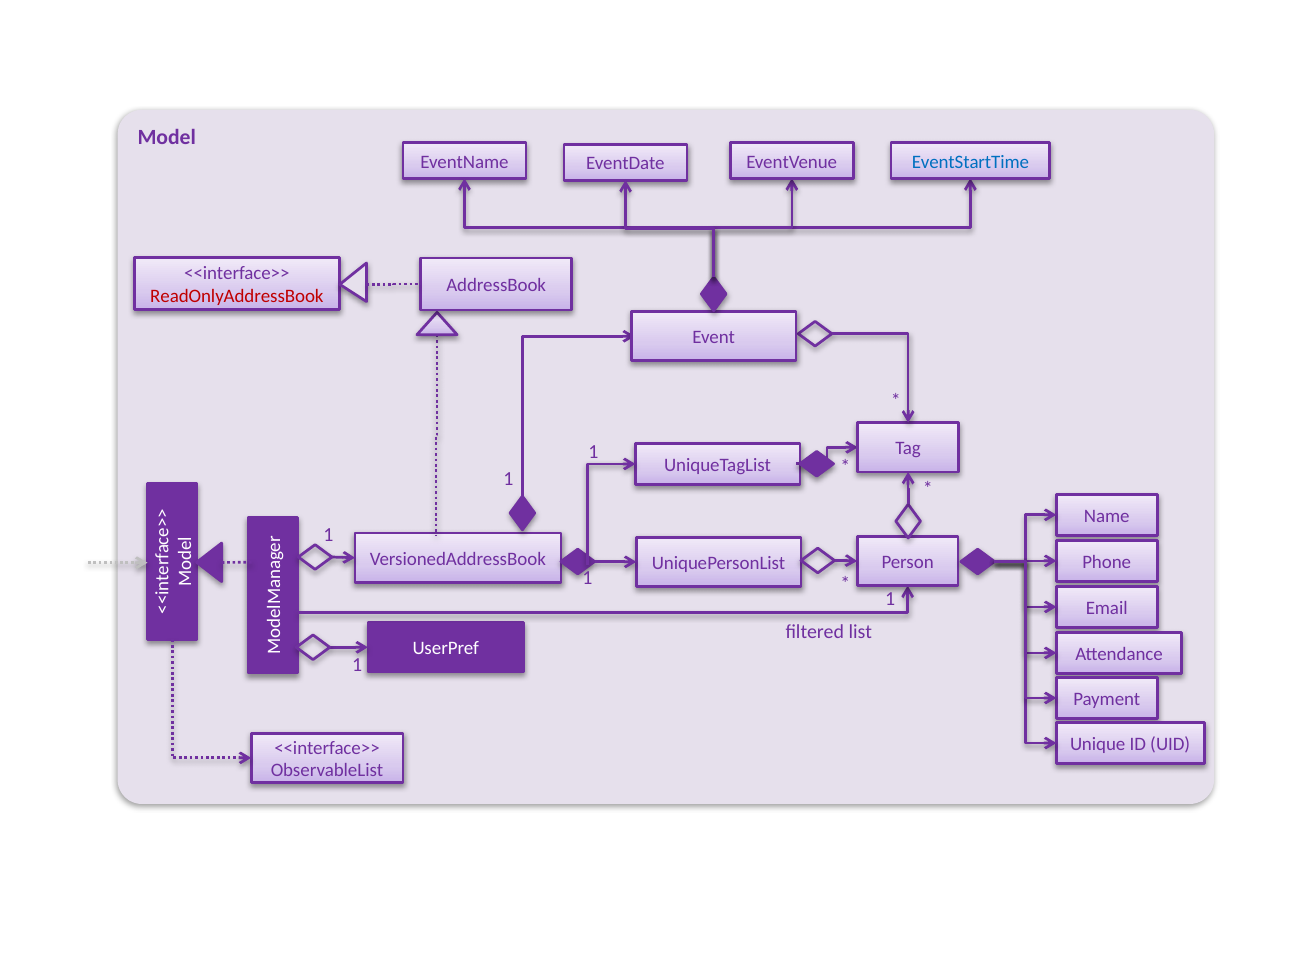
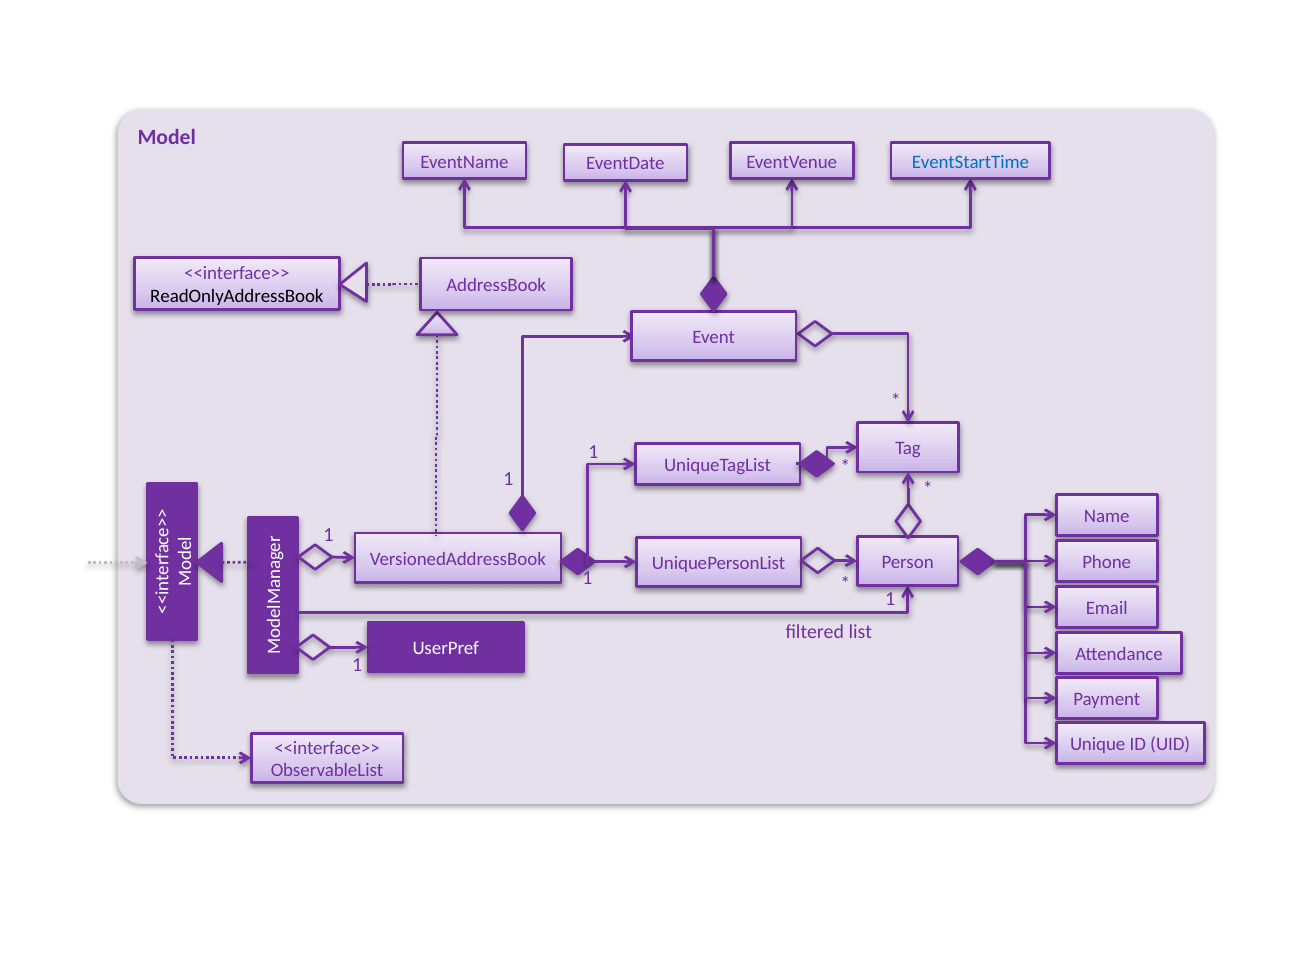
ReadOnlyAddressBook colour: red -> black (237, 296)
